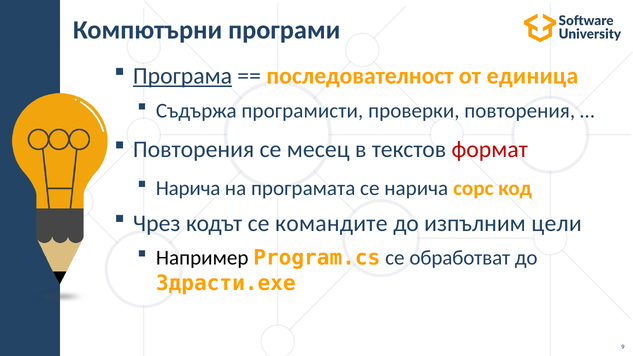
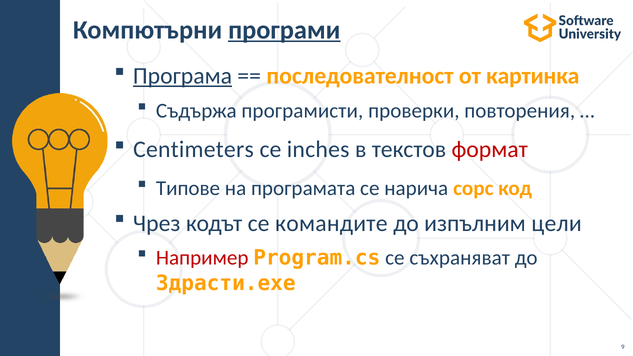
програми underline: none -> present (284, 30)
единица: единица -> картинка (533, 76)
Повторения: Повторения -> Centimeters (193, 150)
месец: месец -> inches (318, 150)
Нарича: Нарича -> Типове (188, 188)
Например colour: black -> red (202, 258)
обработват: обработват -> съхраняват (460, 258)
